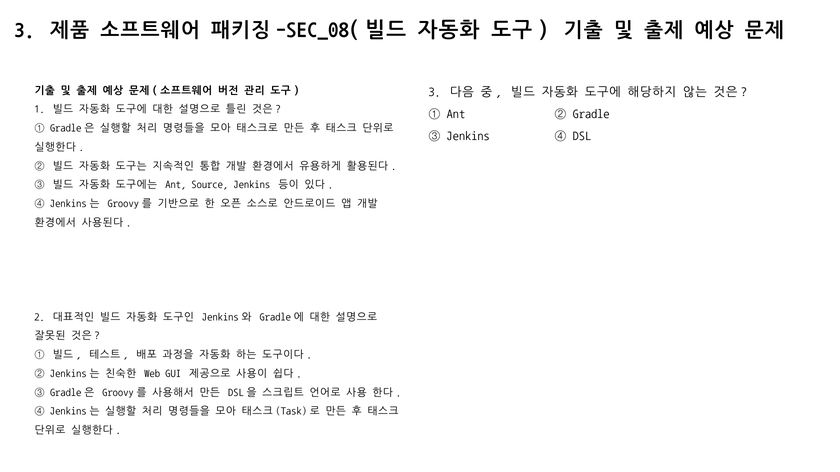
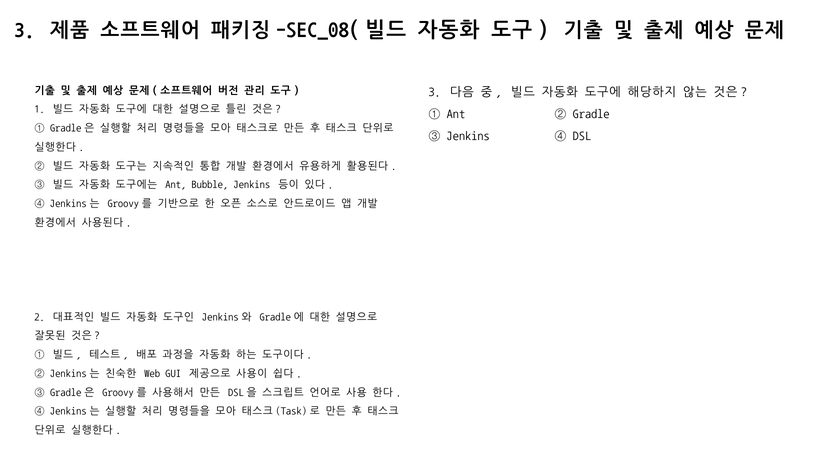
Source: Source -> Bubble (210, 185)
